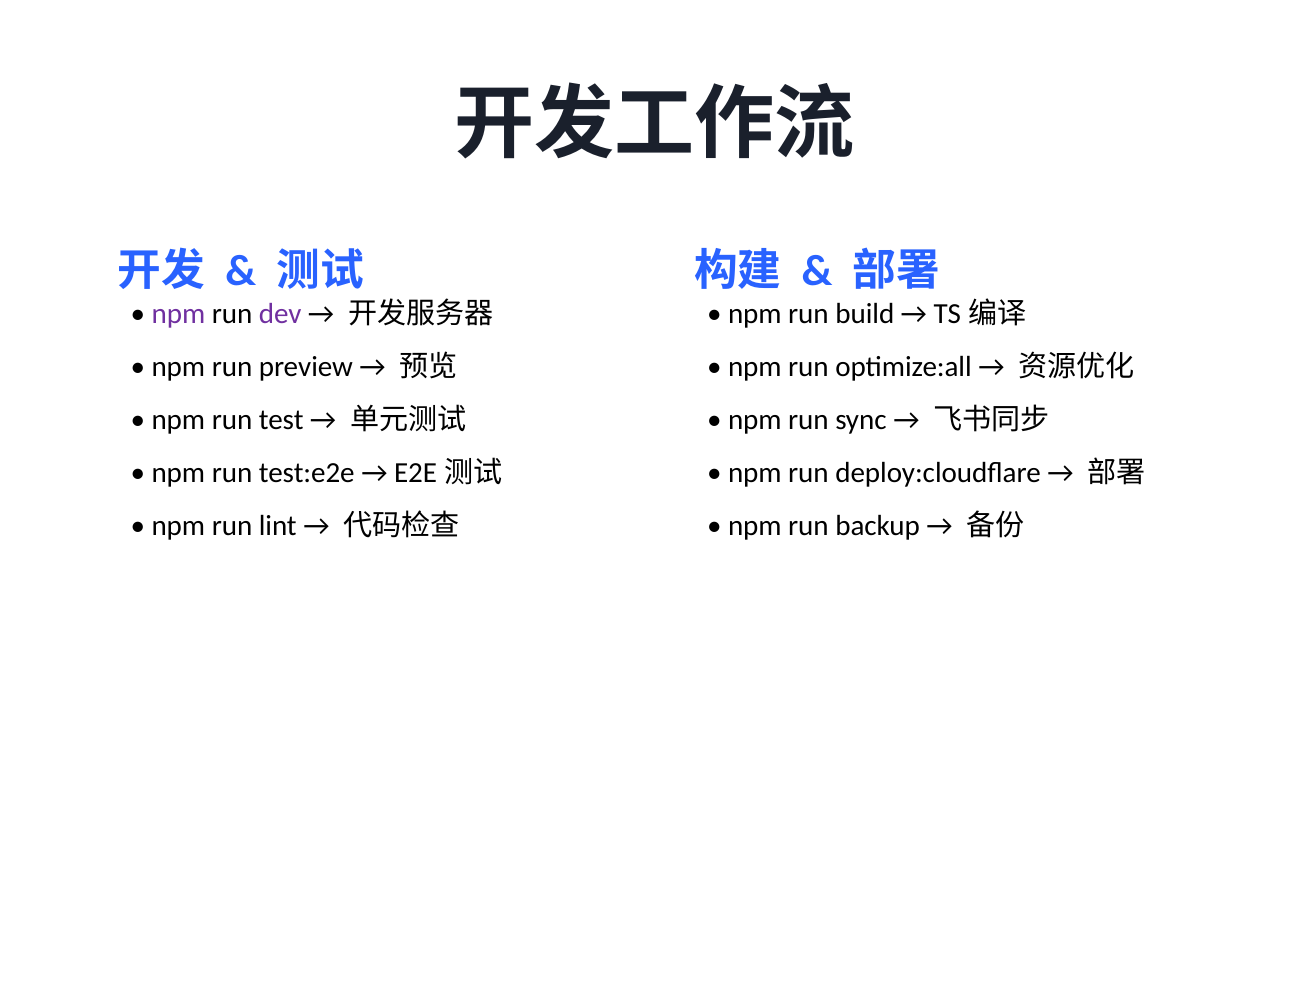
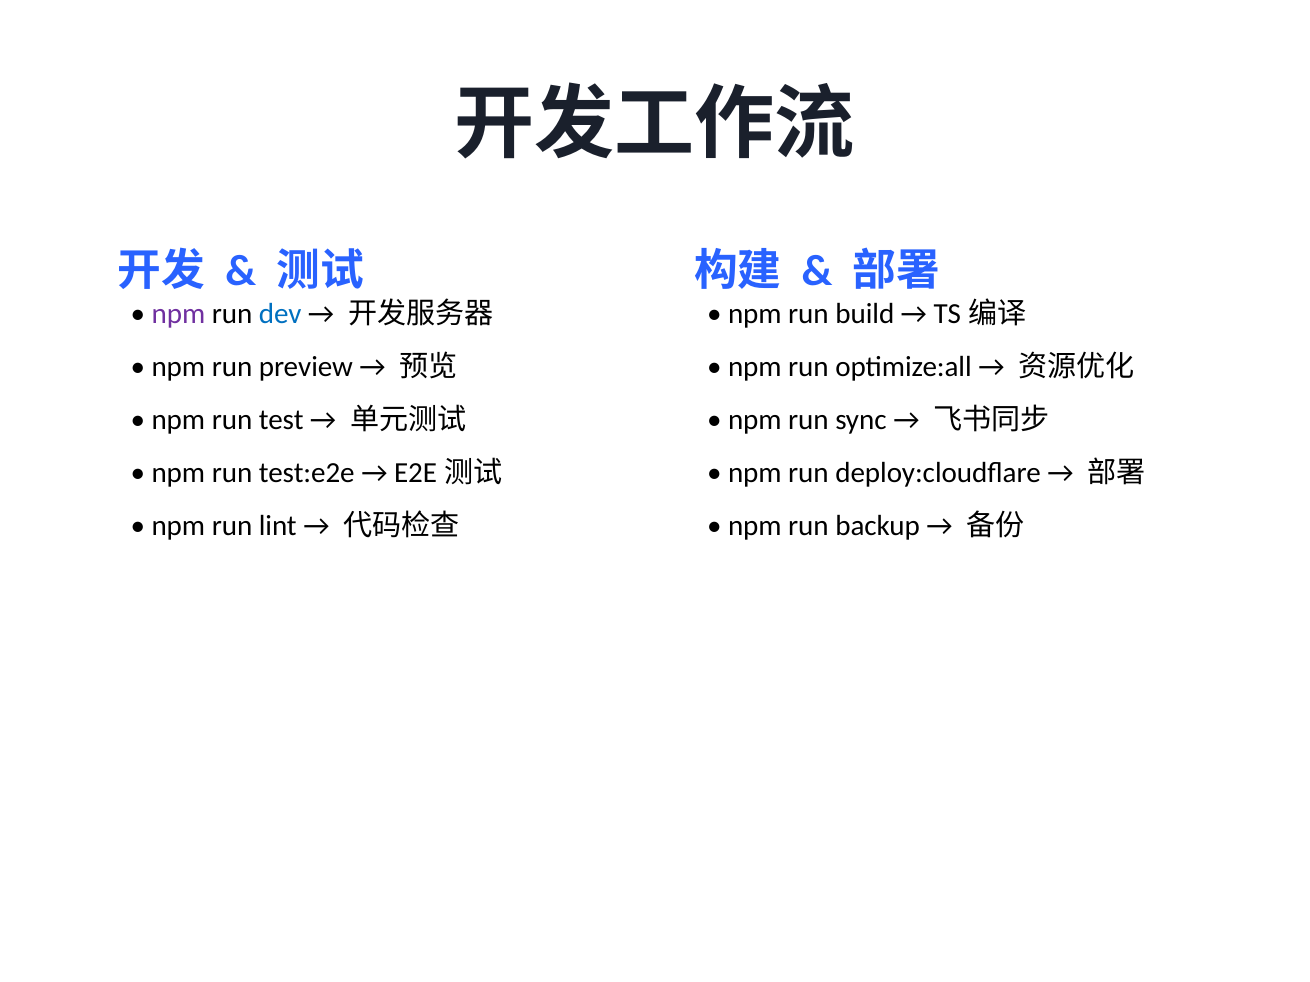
dev colour: purple -> blue (280, 314)
